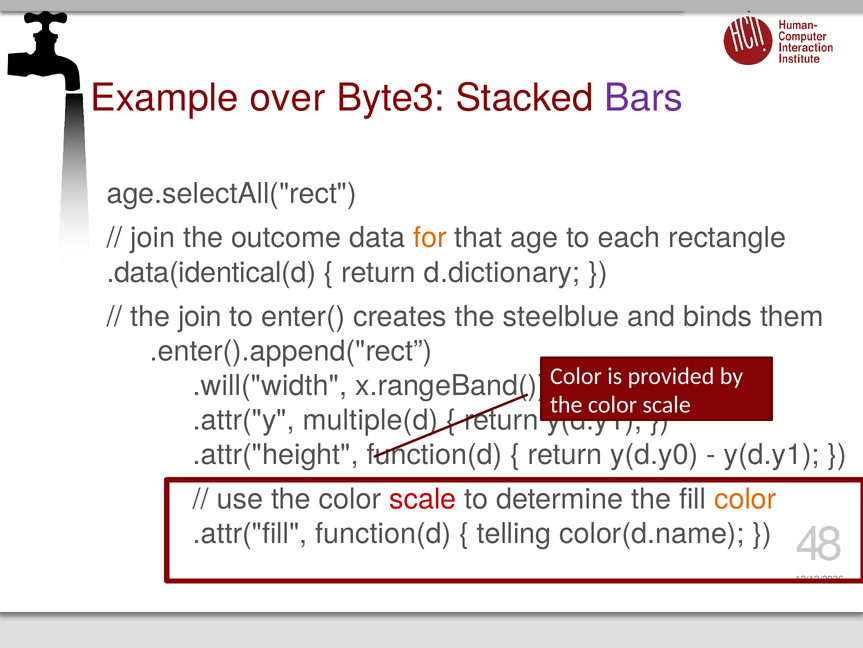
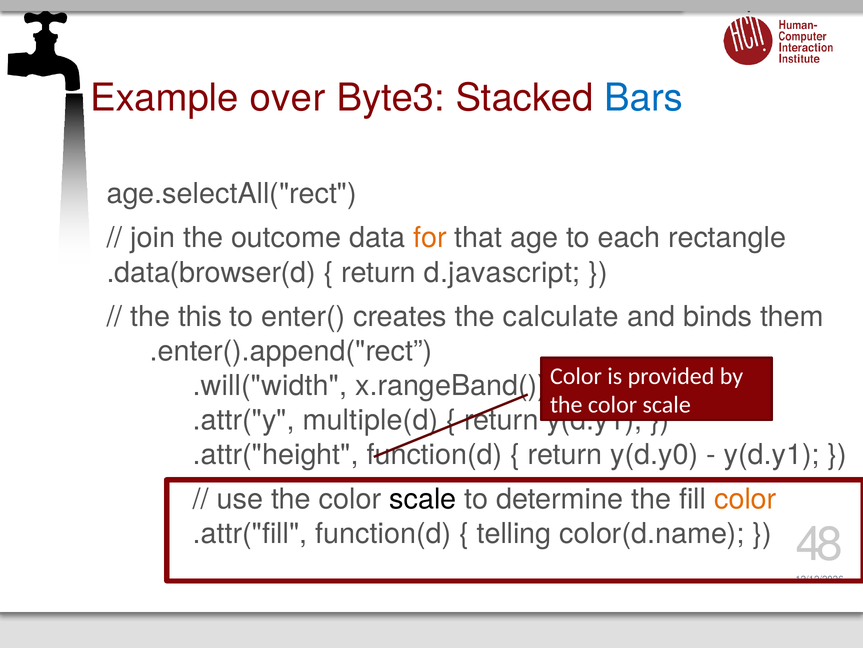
Bars colour: purple -> blue (644, 98)
.data(identical(d: .data(identical(d -> .data(browser(d (211, 272)
d.dictionary: d.dictionary -> d.javascript (502, 272)
the join: join -> this (200, 316)
steelblue: steelblue -> calculate (561, 316)
scale colour: red -> black (423, 499)
